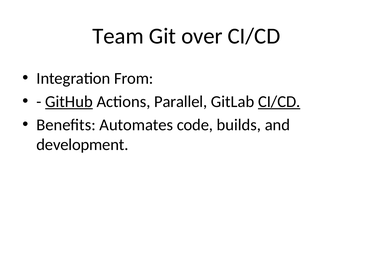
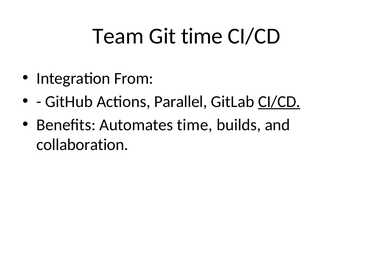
Git over: over -> time (202, 36)
GitHub underline: present -> none (69, 101)
Automates code: code -> time (195, 125)
development: development -> collaboration (82, 145)
